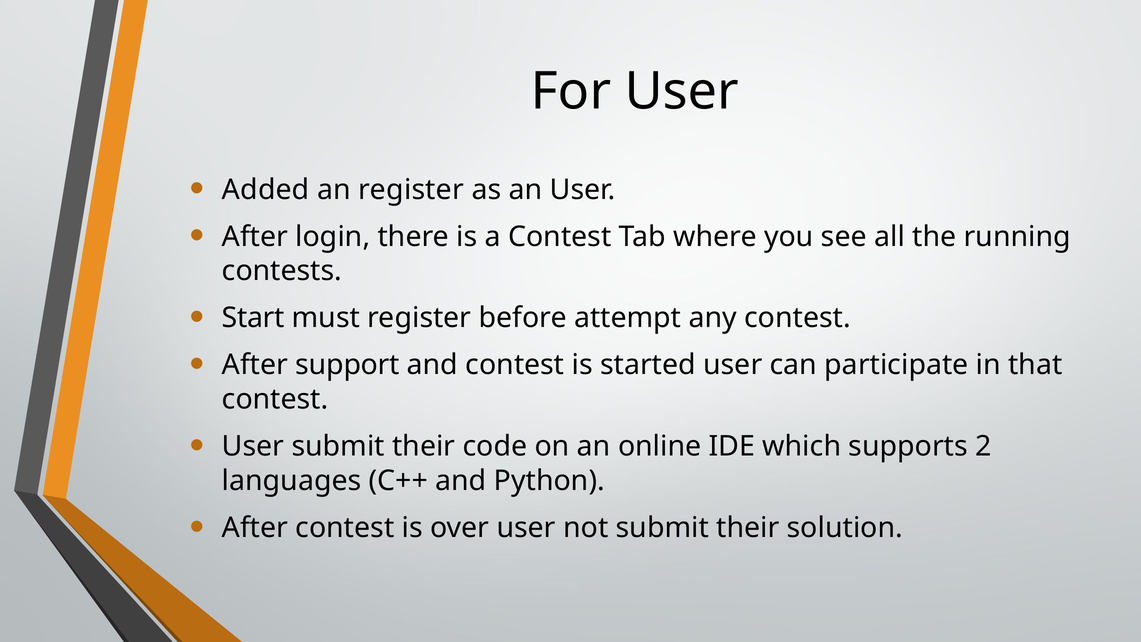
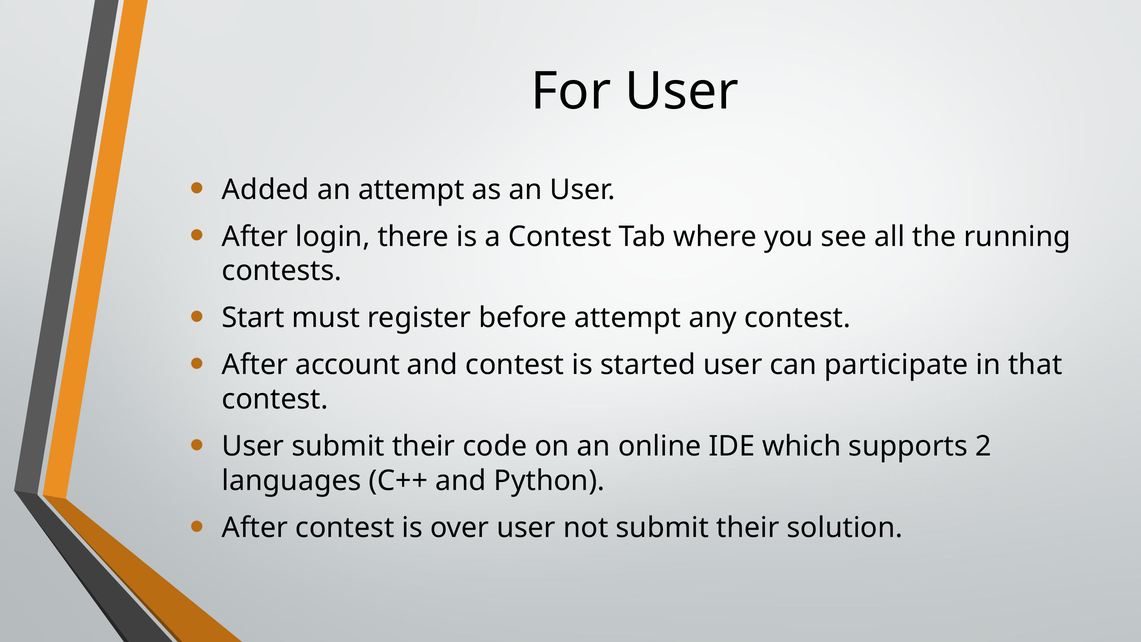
an register: register -> attempt (411, 190)
support: support -> account (348, 365)
